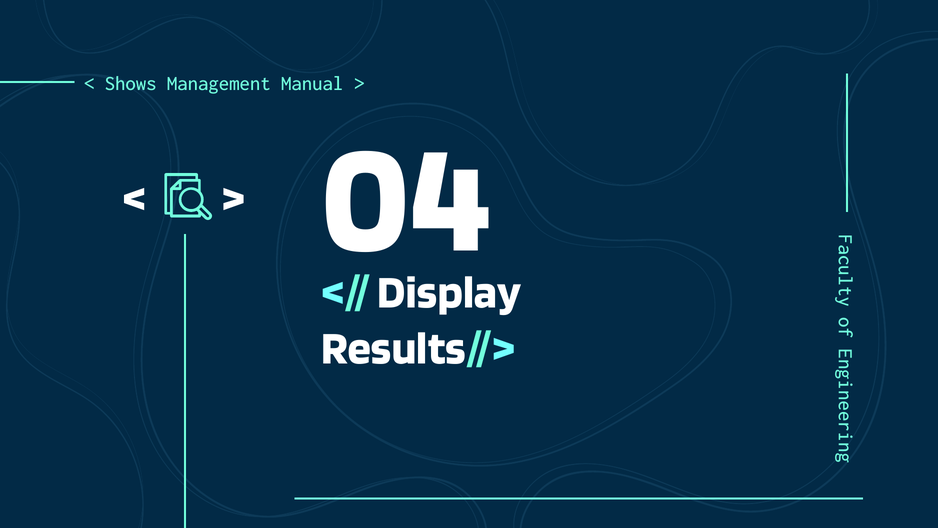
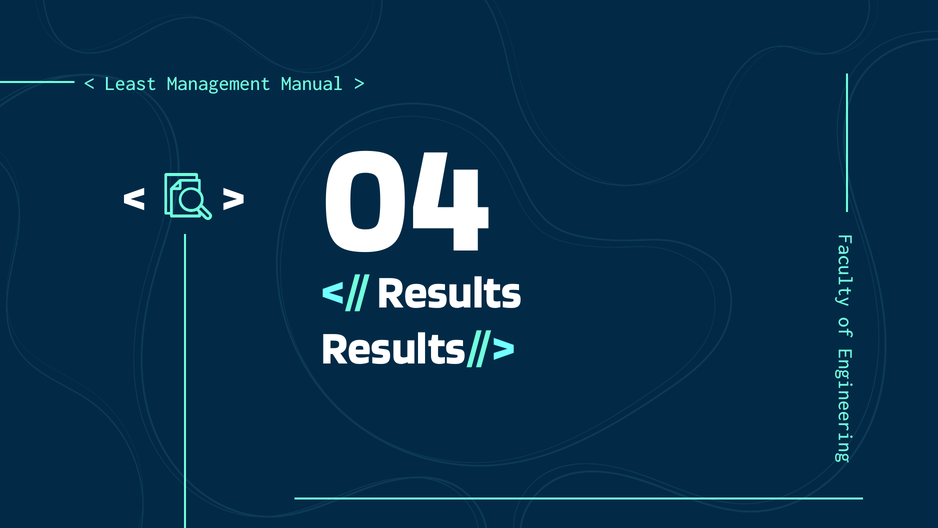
Shows: Shows -> Least (131, 83)
Display: Display -> Results (450, 292)
